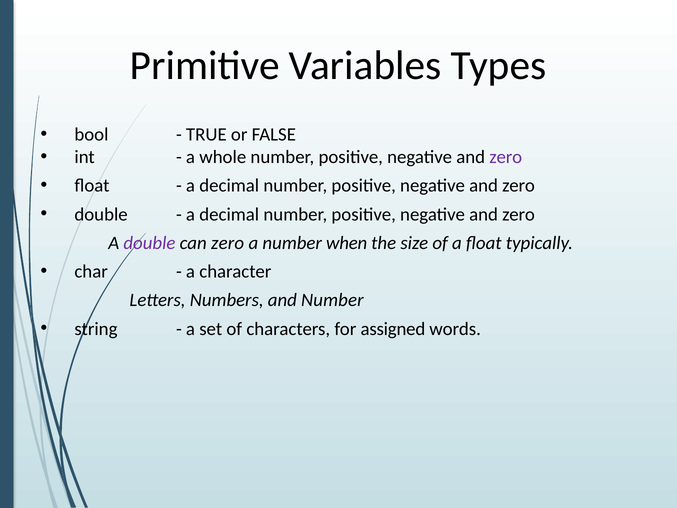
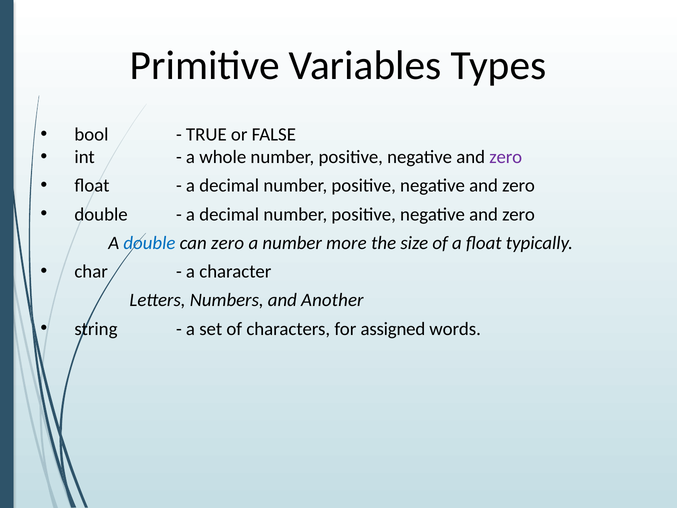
double colour: purple -> blue (149, 243)
when: when -> more (346, 243)
and Number: Number -> Another (332, 300)
